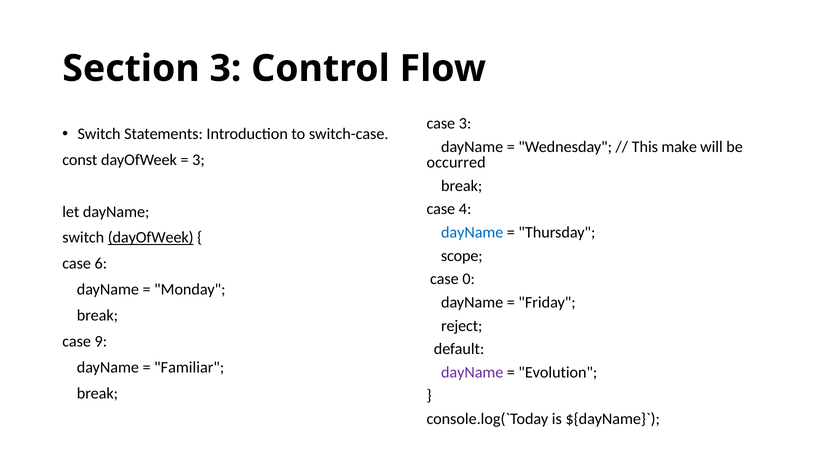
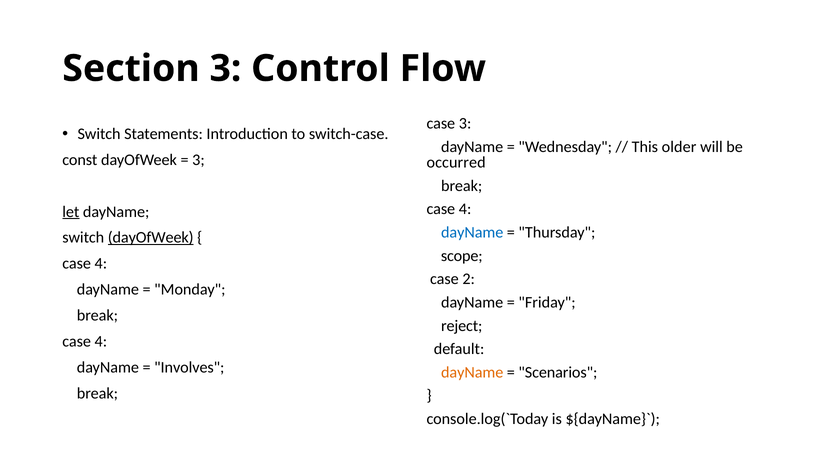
make: make -> older (679, 147)
let underline: none -> present (71, 212)
6: 6 -> 4 (101, 264)
0: 0 -> 2 (469, 279)
9: 9 -> 4 (101, 342)
Familiar: Familiar -> Involves (189, 368)
dayName colour: purple -> orange (472, 373)
Evolution: Evolution -> Scenarios (558, 373)
